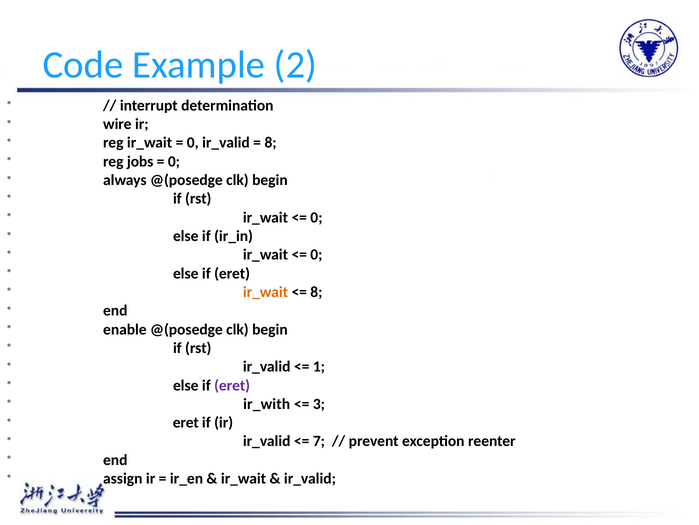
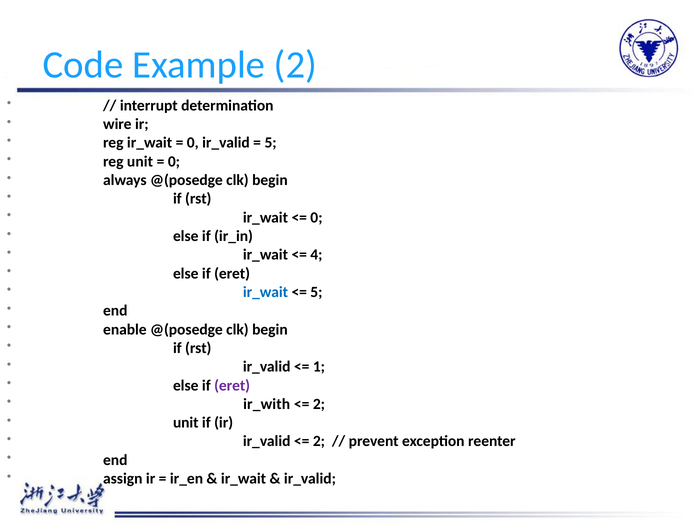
8: 8 -> 5 (271, 143)
reg jobs: jobs -> unit (140, 161)
0: 0 -> 4 (316, 254)
ir_wait colour: orange -> blue (266, 292)
8: 8 -> 5 (316, 292)
3: 3 -> 2 (319, 403)
eret: eret -> unit (186, 422)
7: 7 -> 2 (319, 441)
